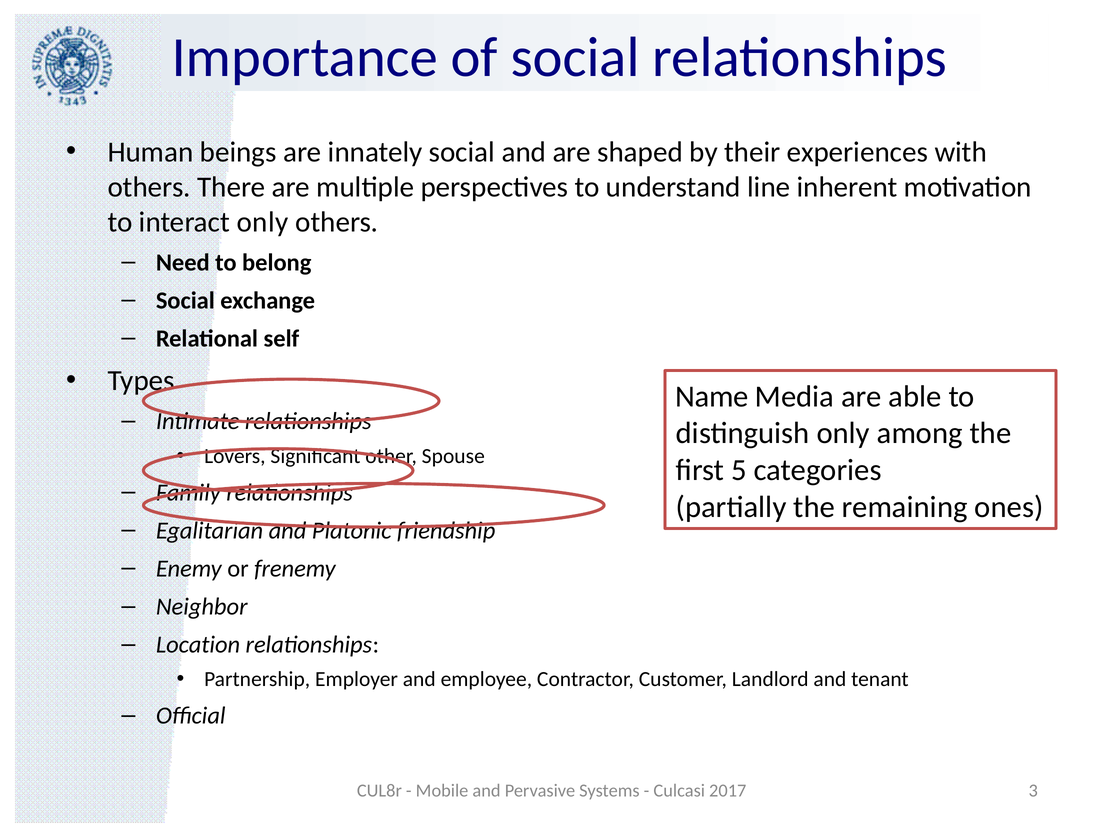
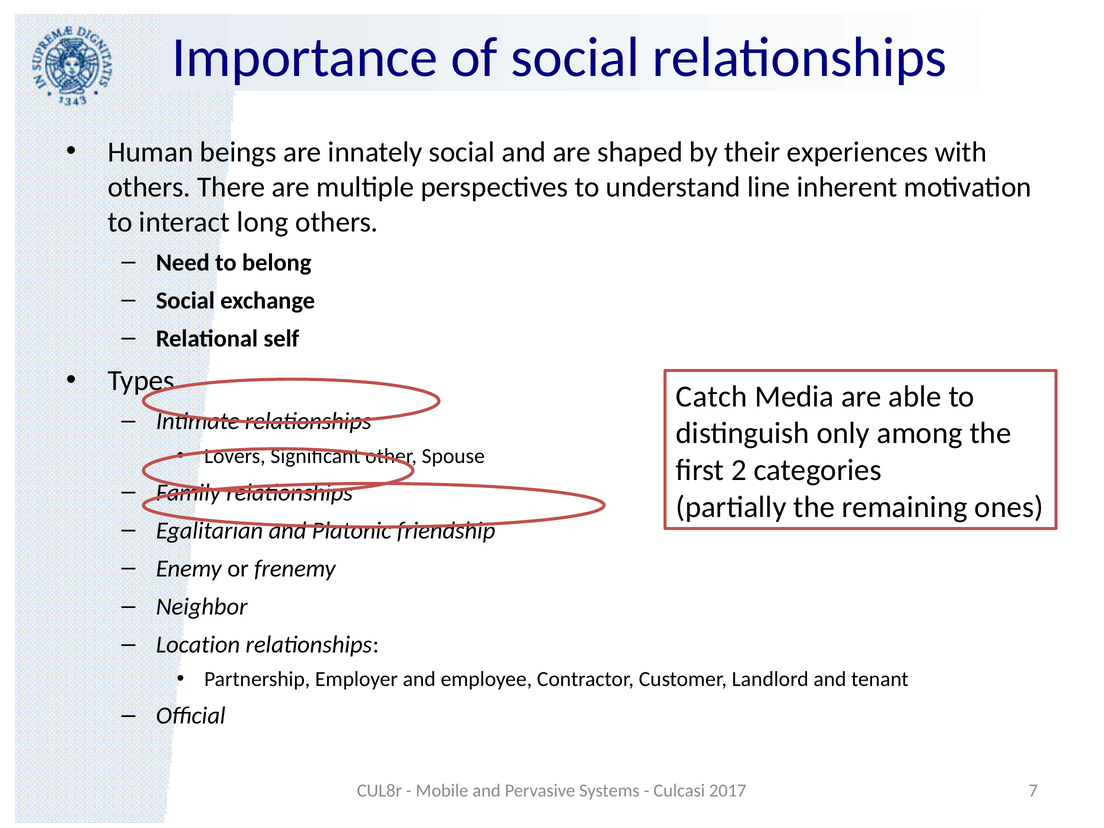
interact only: only -> long (263, 222)
Name: Name -> Catch (712, 396)
5: 5 -> 2 (739, 470)
3: 3 -> 7 (1033, 791)
